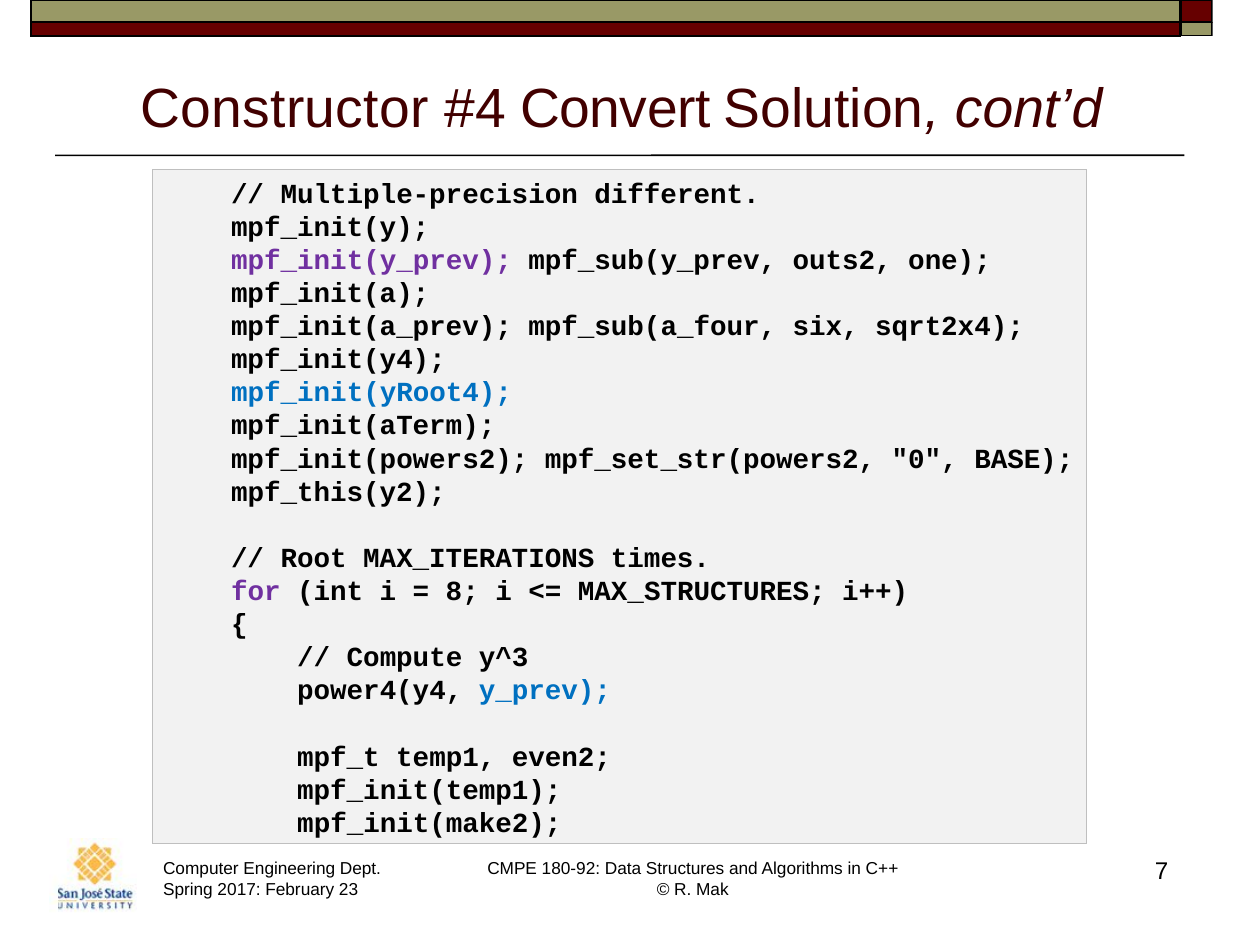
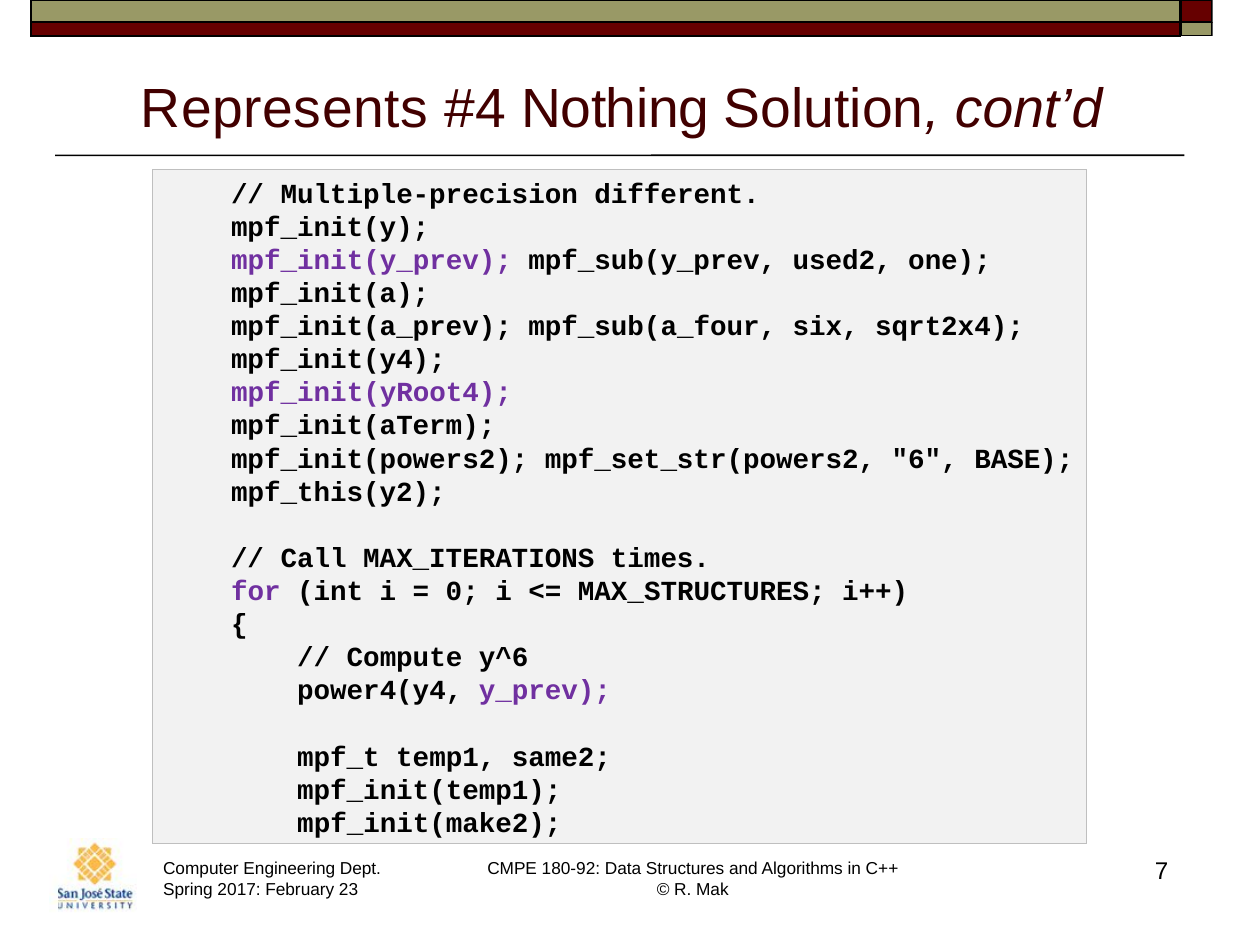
Constructor: Constructor -> Represents (284, 109)
Convert: Convert -> Nothing (615, 109)
outs2: outs2 -> used2 (842, 260)
mpf_init(yRoot4 colour: blue -> purple (372, 393)
0: 0 -> 6 (925, 459)
Root: Root -> Call (314, 558)
8: 8 -> 0 (462, 592)
y^3: y^3 -> y^6 (504, 658)
y_prev colour: blue -> purple (545, 691)
even2: even2 -> same2 (561, 757)
